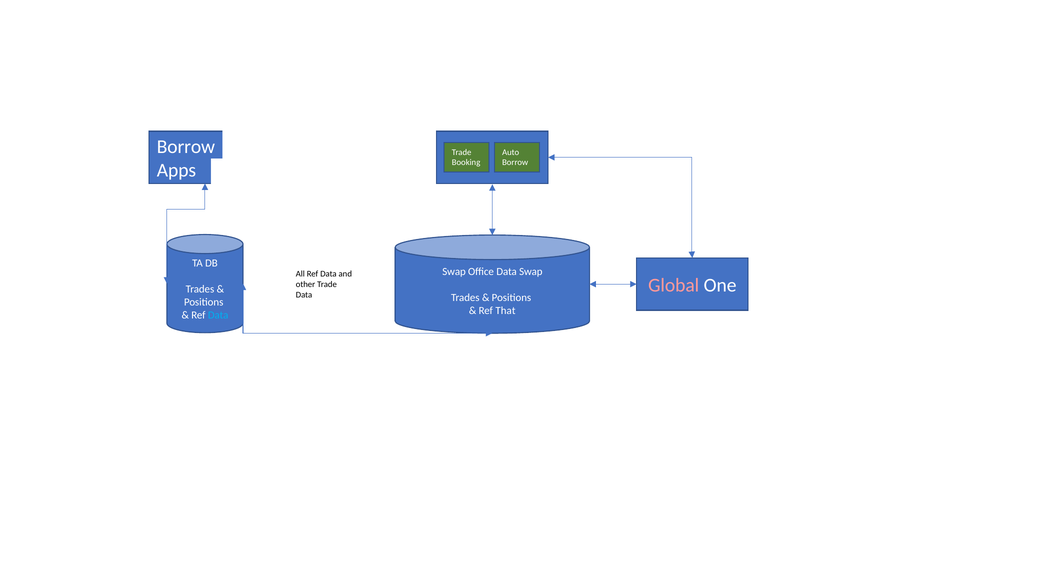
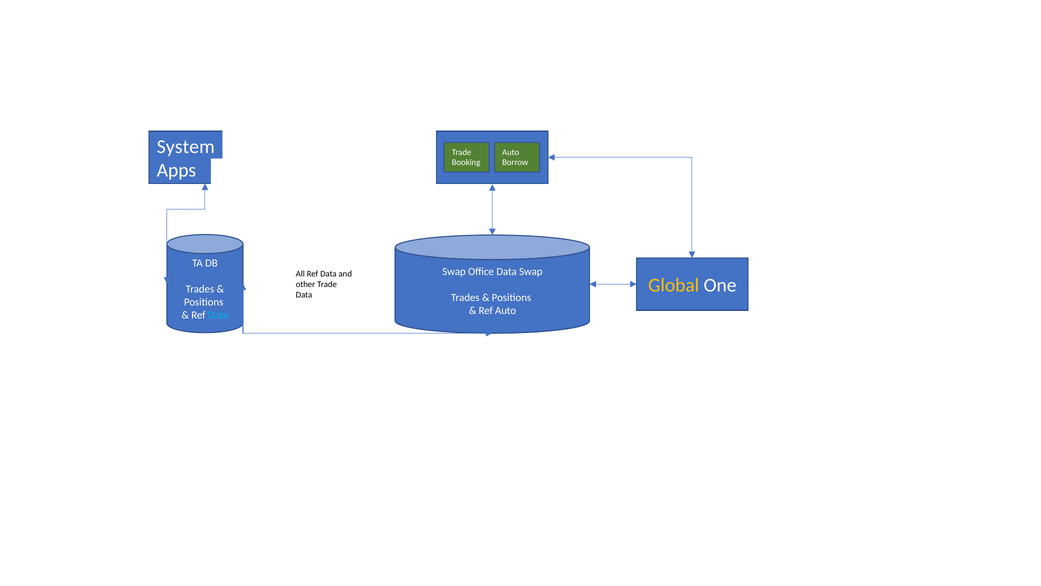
Borrow: Borrow -> System (186, 147)
Global colour: pink -> yellow (674, 285)
Ref That: That -> Auto (506, 310)
